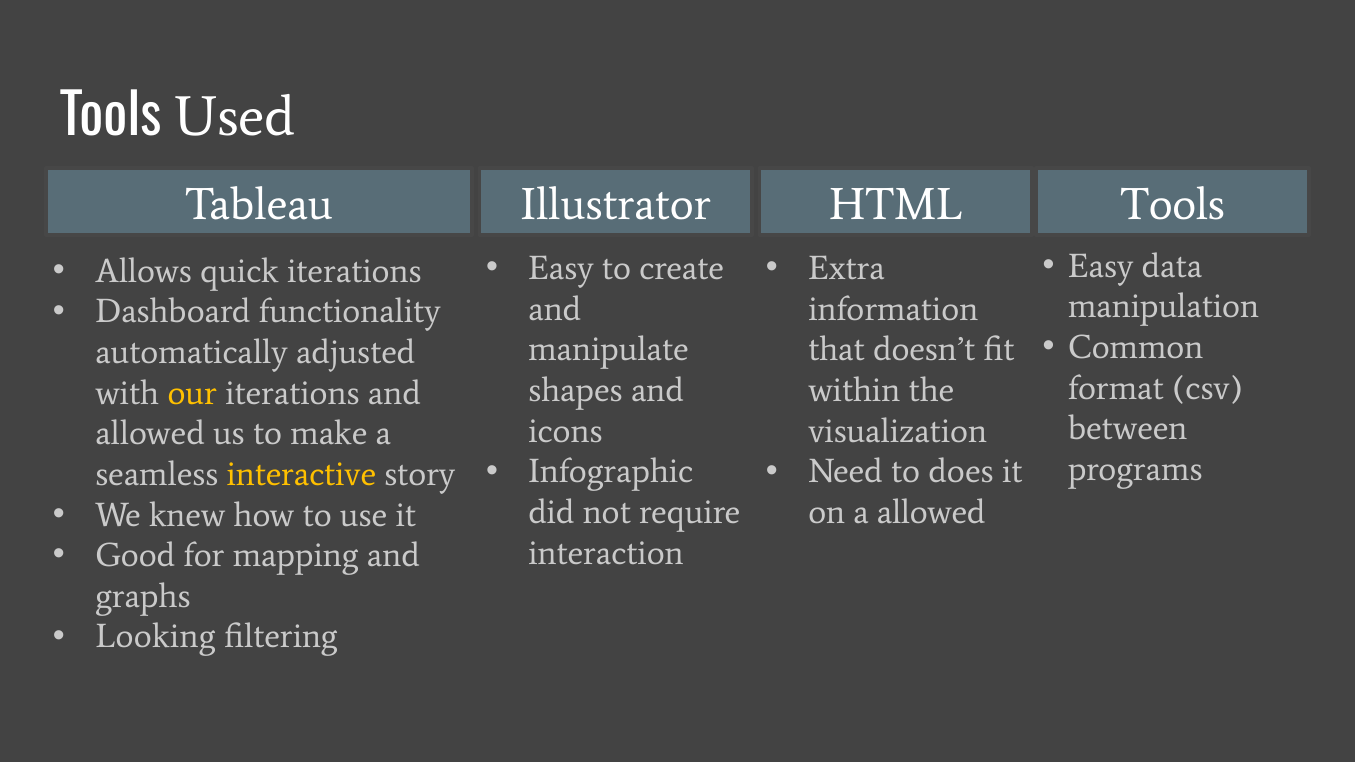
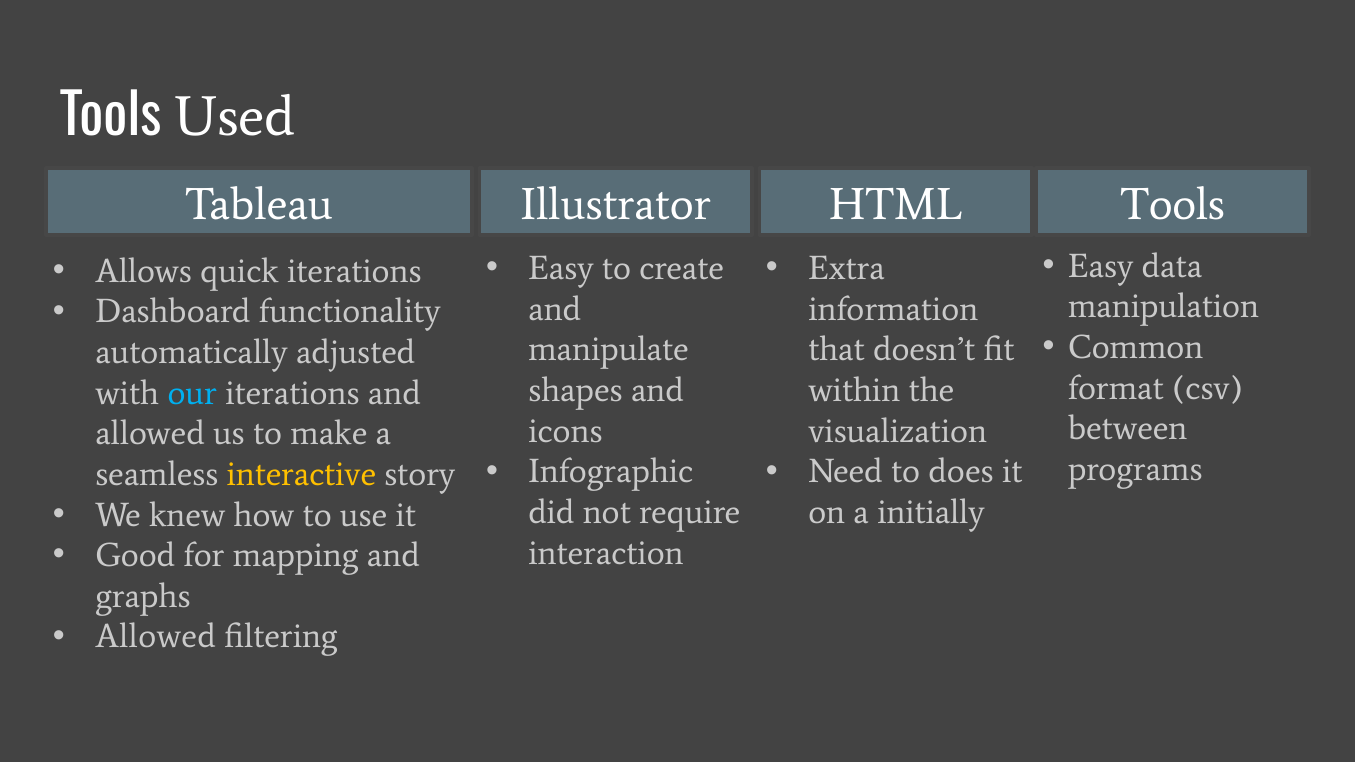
our colour: yellow -> light blue (192, 393)
a allowed: allowed -> initially (931, 512)
Looking: Looking -> Allowed (156, 637)
